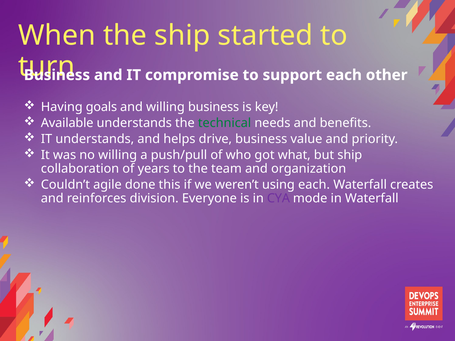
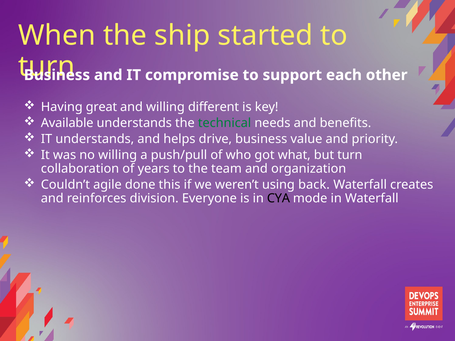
goals: goals -> great (101, 107)
willing business: business -> different (214, 107)
but ship: ship -> turn (350, 155)
using each: each -> back (314, 185)
CYA colour: purple -> black (278, 198)
